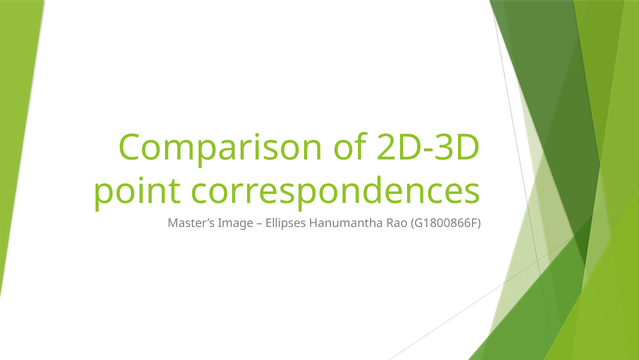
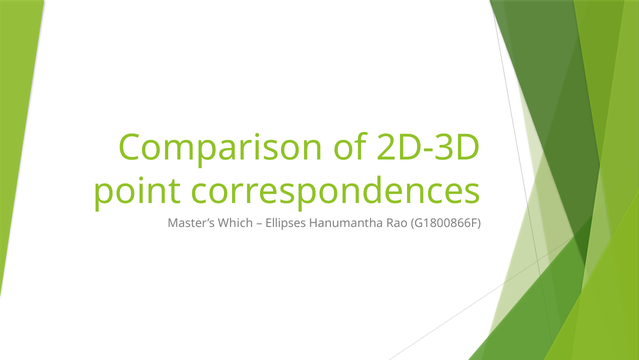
Image: Image -> Which (235, 223)
